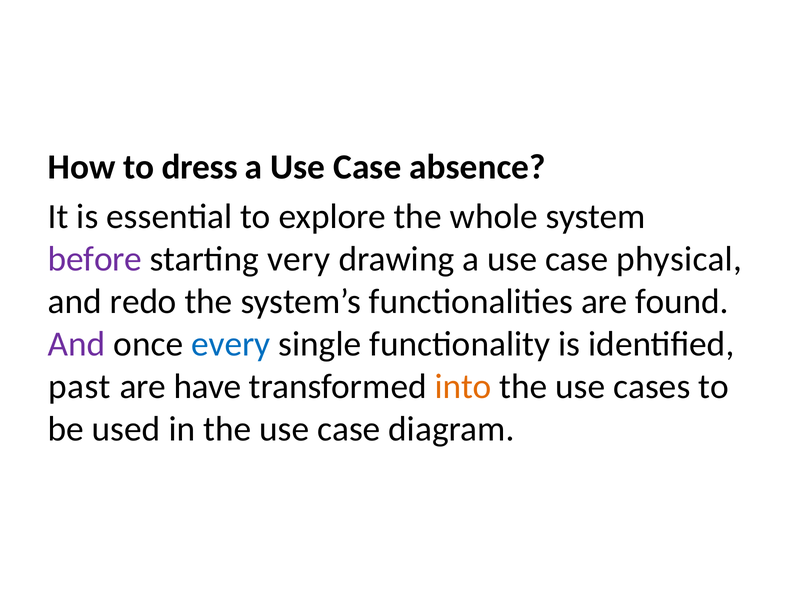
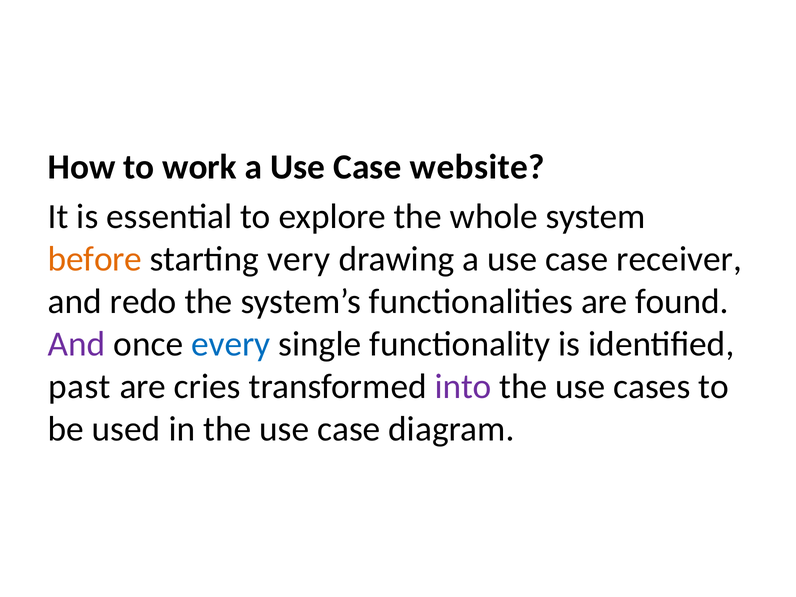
dress: dress -> work (200, 167)
absence: absence -> website (477, 167)
before colour: purple -> orange (95, 259)
physical: physical -> receiver (679, 259)
have: have -> cries (207, 386)
into colour: orange -> purple (463, 386)
